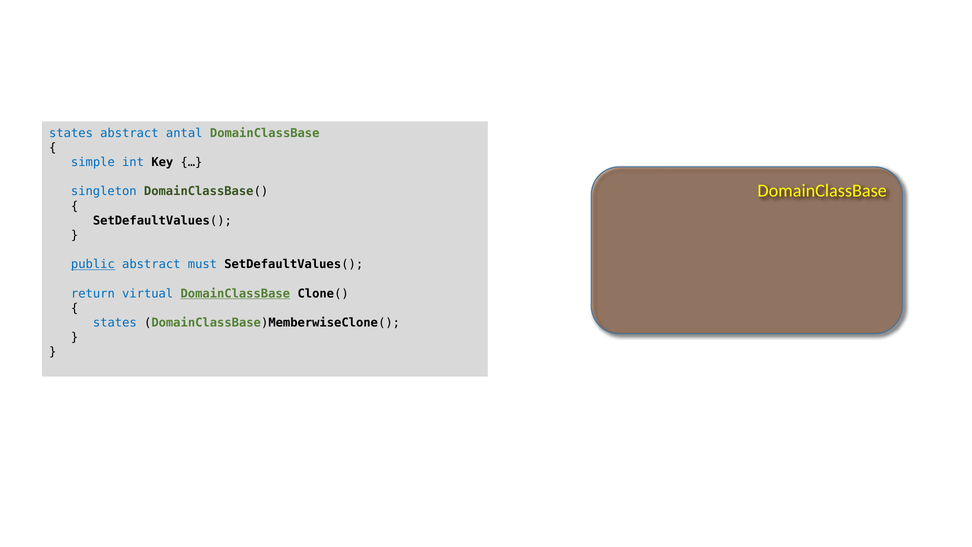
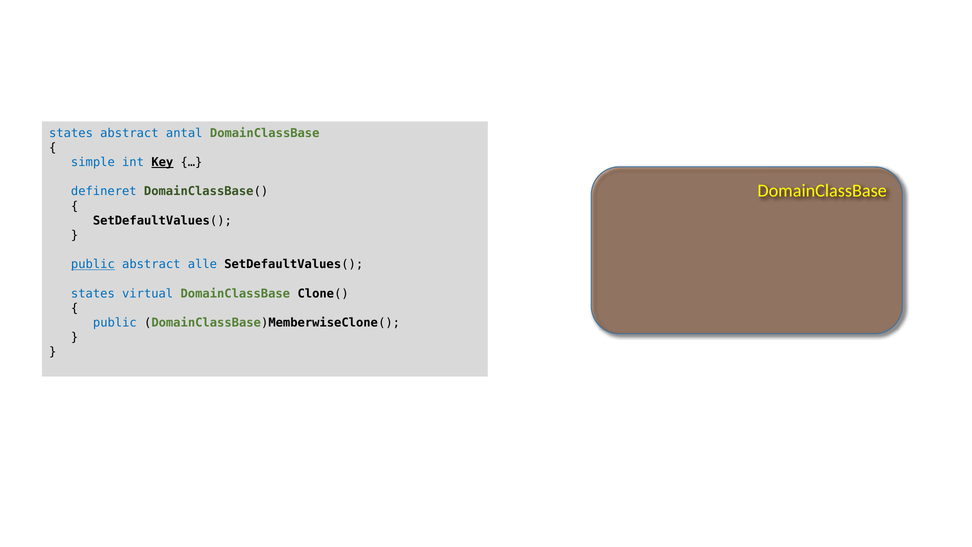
Key underline: none -> present (162, 162)
singleton: singleton -> defineret (104, 191)
must: must -> alle (202, 264)
return: return -> states (93, 293)
DomainClassBase underline: present -> none (235, 293)
states: states -> public (115, 323)
